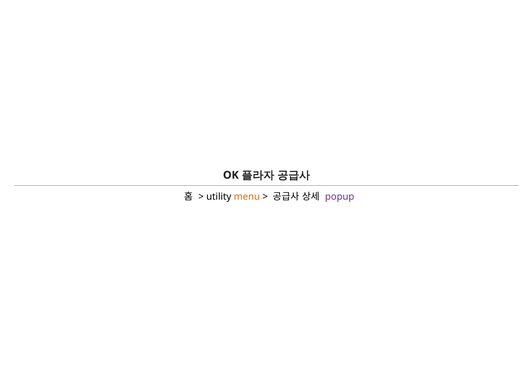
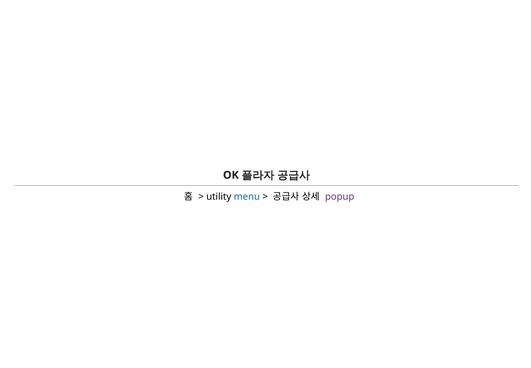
menu colour: orange -> blue (247, 196)
